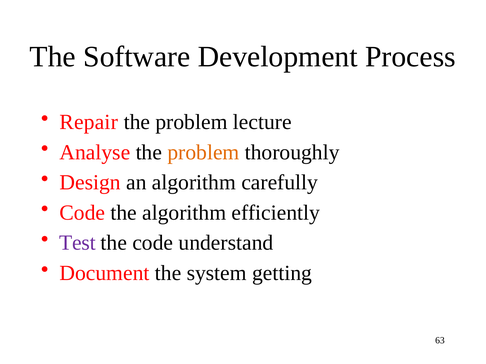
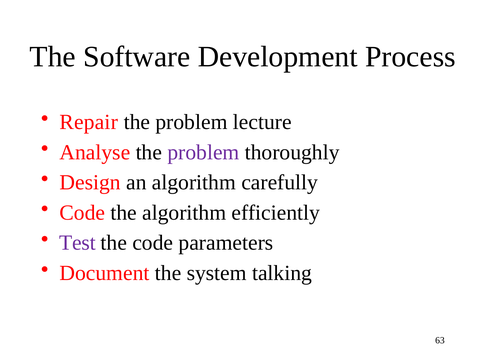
problem colour: orange -> purple (203, 152)
understand: understand -> parameters (226, 243)
getting: getting -> talking (282, 273)
